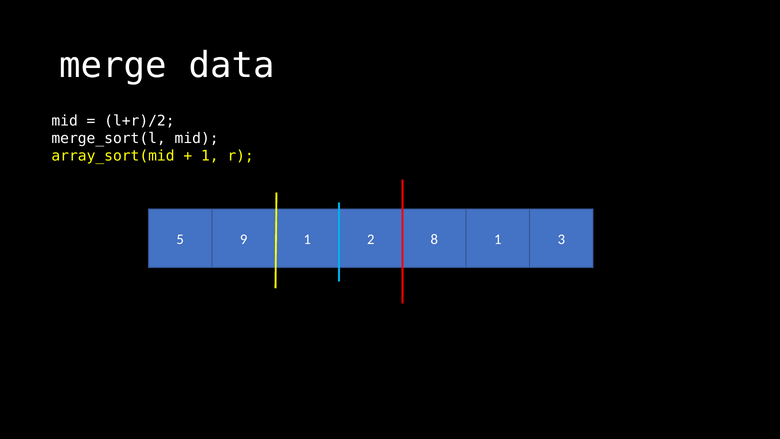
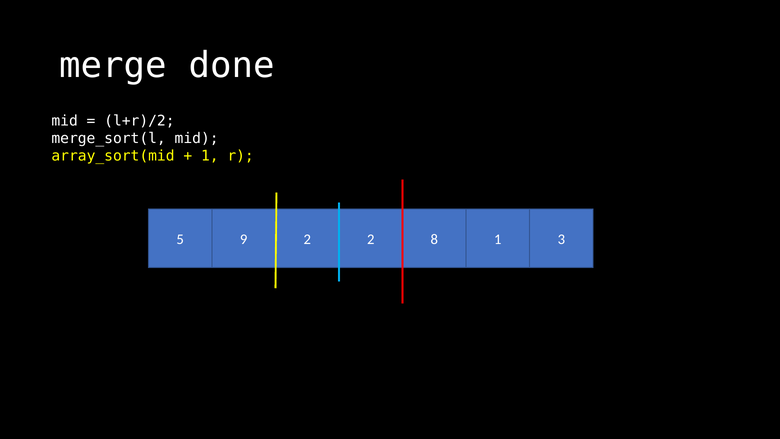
data: data -> done (232, 66)
9 1: 1 -> 2 (307, 239)
